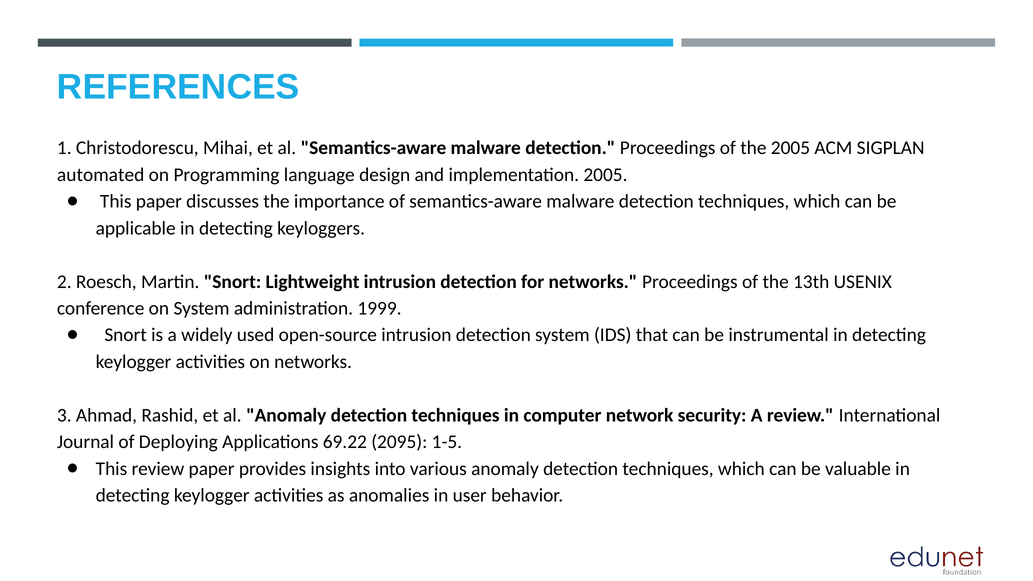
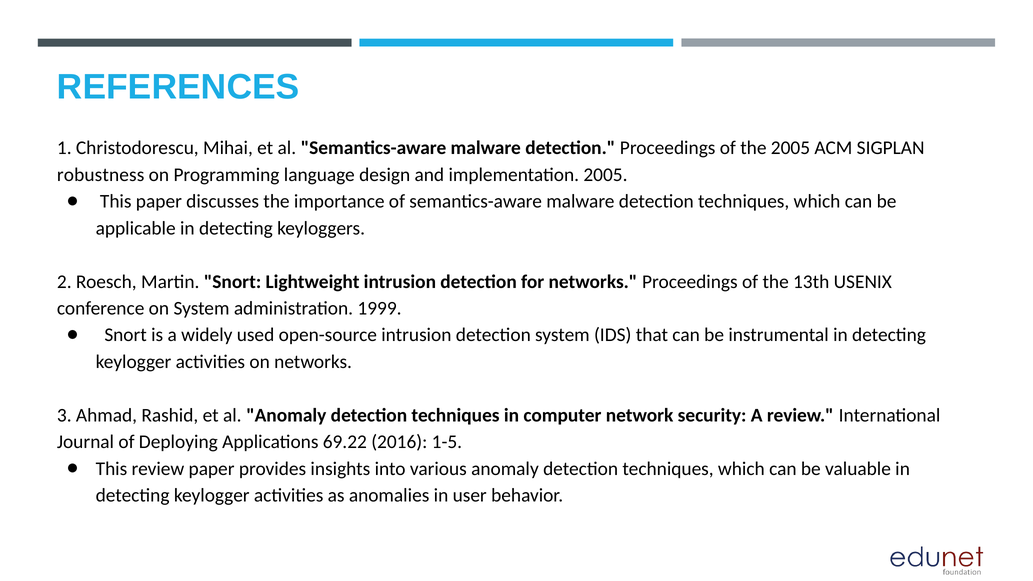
automated: automated -> robustness (101, 175)
2095: 2095 -> 2016 (399, 442)
